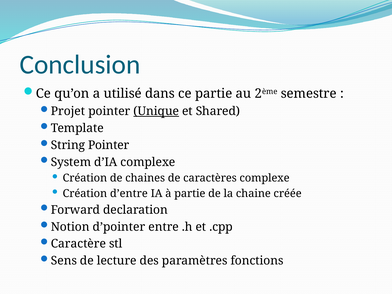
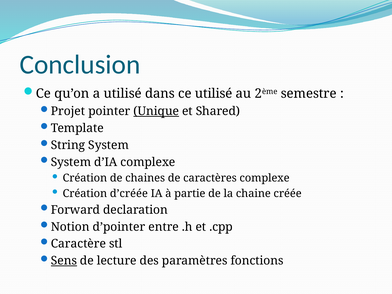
ce partie: partie -> utilisé (214, 94)
String Pointer: Pointer -> System (109, 145)
d’entre: d’entre -> d’créée (129, 193)
Sens underline: none -> present (64, 261)
